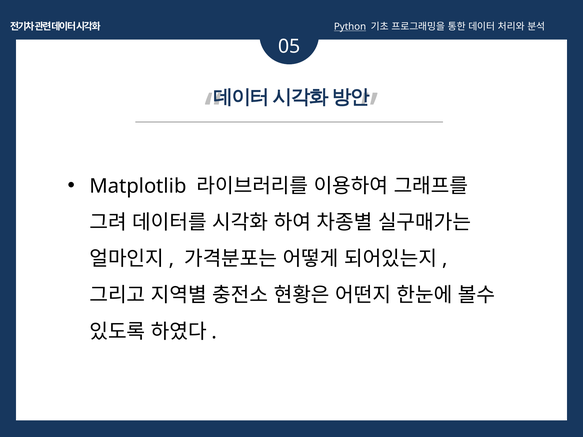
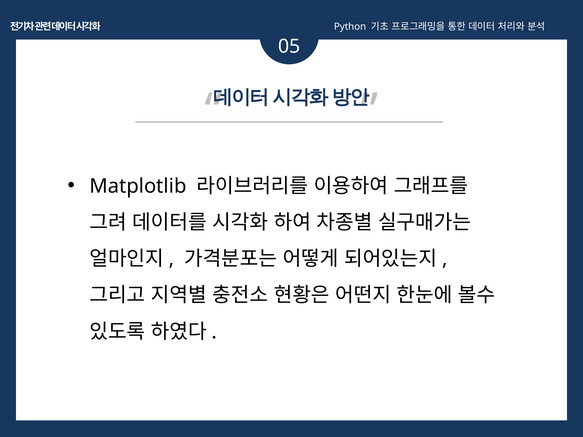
Python underline: present -> none (350, 27)
